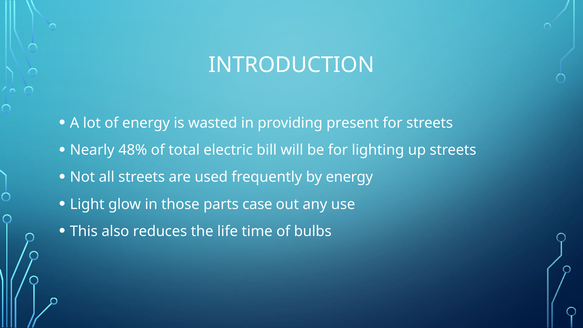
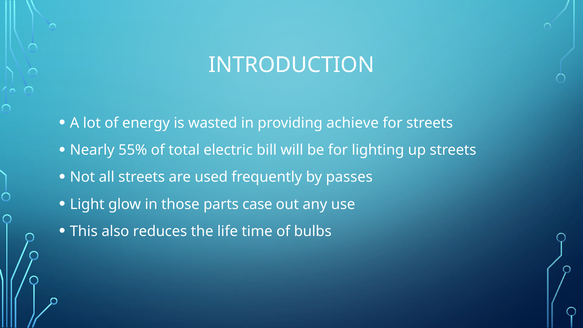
present: present -> achieve (353, 123)
48%: 48% -> 55% (133, 150)
by energy: energy -> passes (349, 177)
